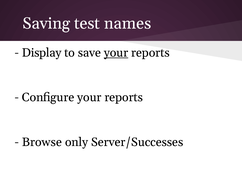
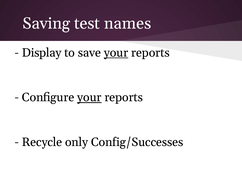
your underline: none -> present (89, 98)
Browse: Browse -> Recycle (42, 142)
Server/Successes: Server/Successes -> Config/Successes (137, 142)
